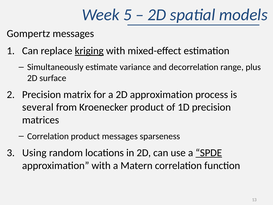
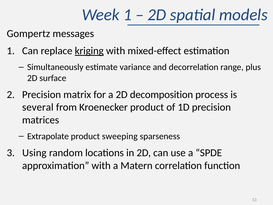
Week 5: 5 -> 1 (127, 15)
2D approximation: approximation -> decomposition (161, 94)
Correlation: Correlation -> Extrapolate (48, 136)
product messages: messages -> sweeping (120, 136)
SPDE underline: present -> none (209, 153)
